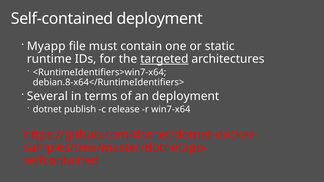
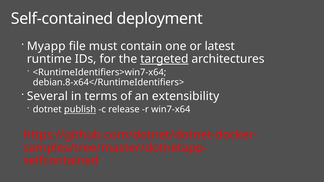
static: static -> latest (220, 46)
an deployment: deployment -> extensibility (186, 96)
publish underline: none -> present (80, 110)
